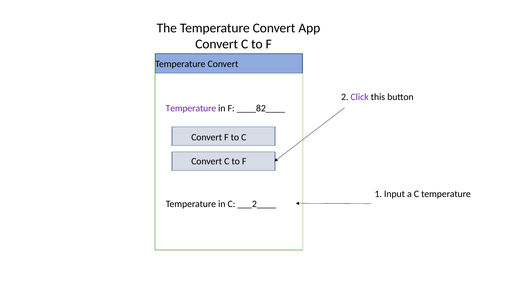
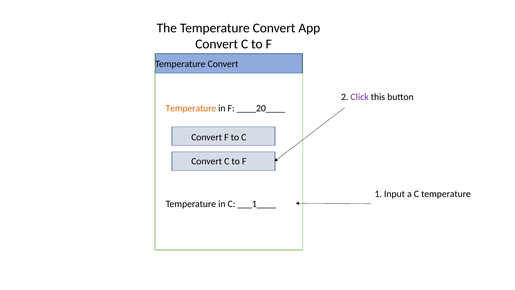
Temperature colour: purple -> orange (191, 108)
____82____: ____82____ -> ____20____ (261, 108)
___2____: ___2____ -> ___1____ (257, 204)
